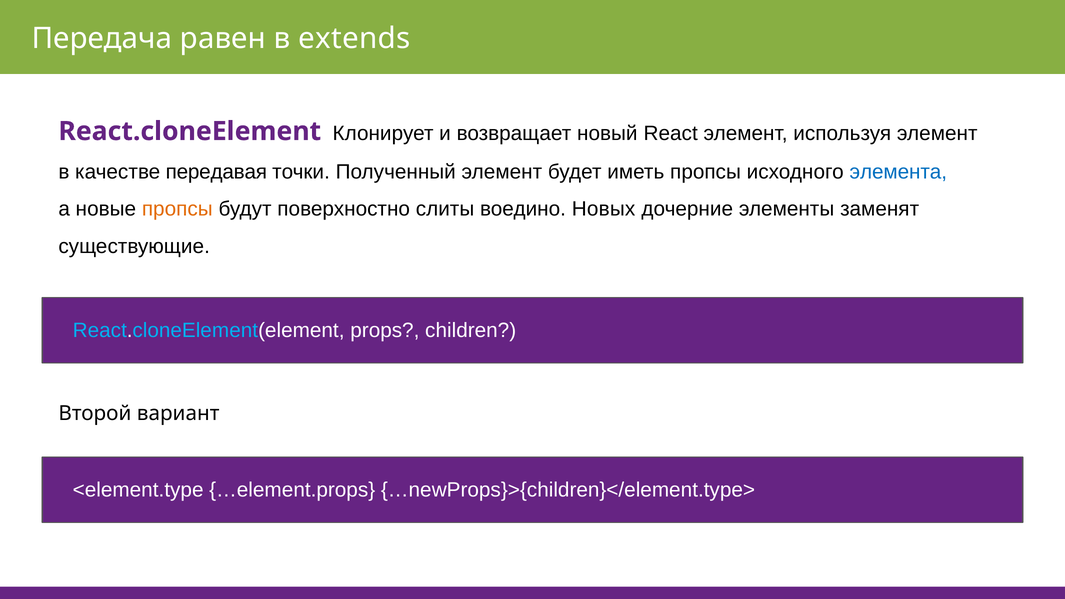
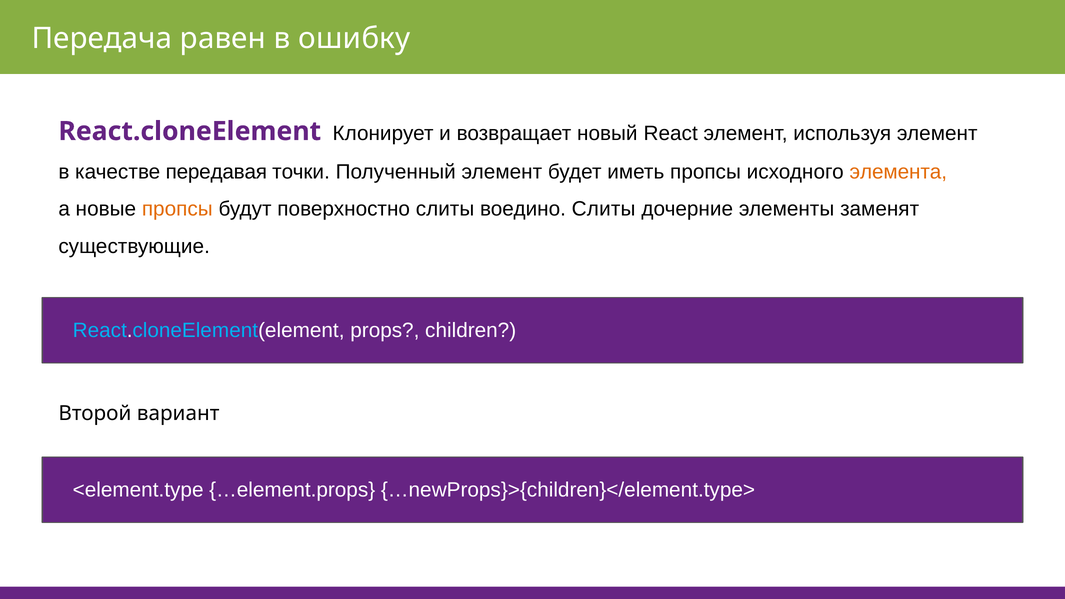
extends: extends -> ошибку (354, 39)
элемента colour: blue -> orange (898, 172)
воедино Новых: Новых -> Слиты (604, 209)
